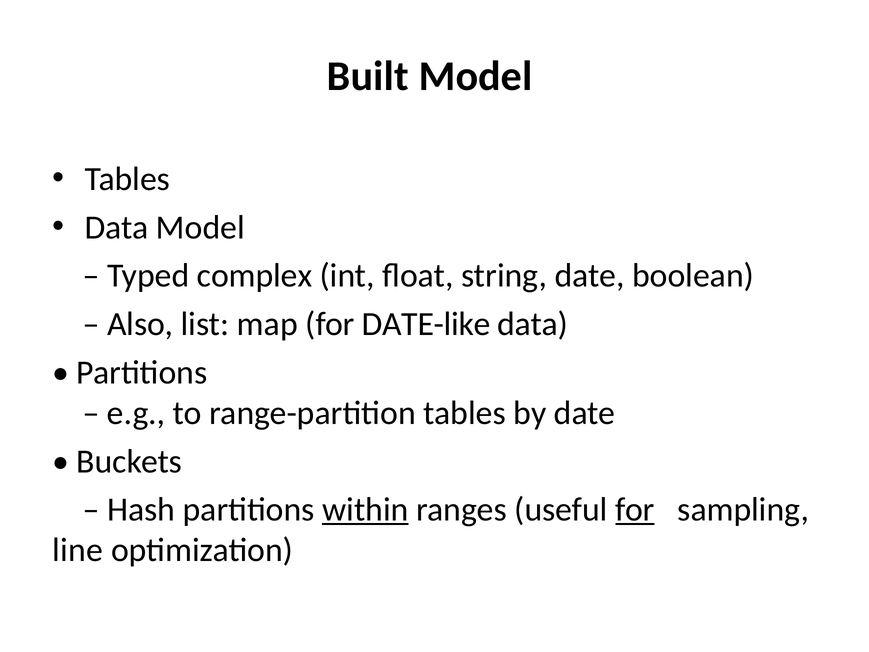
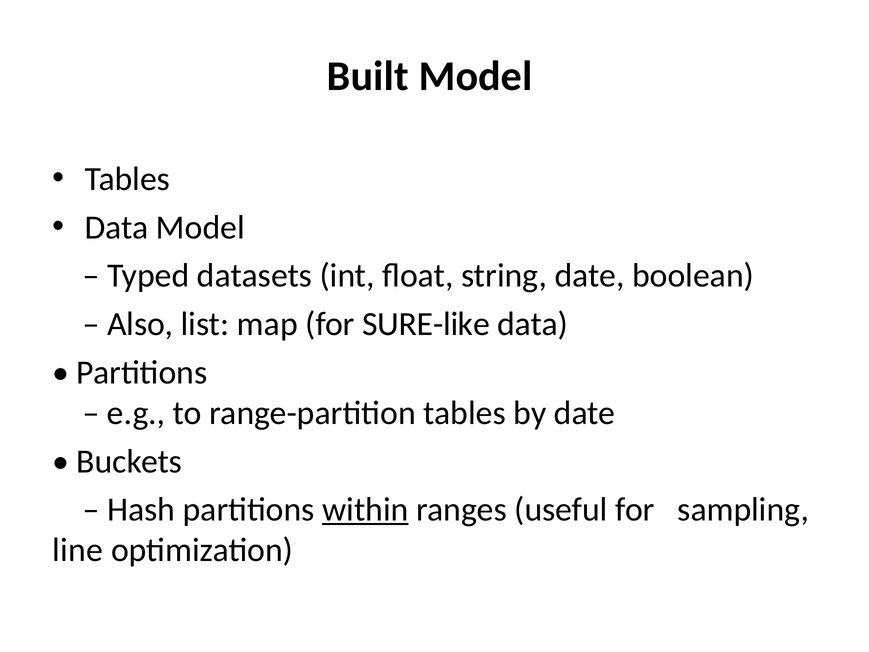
complex: complex -> datasets (255, 276)
DATE-like: DATE-like -> SURE-like (426, 324)
for underline: present -> none (635, 509)
